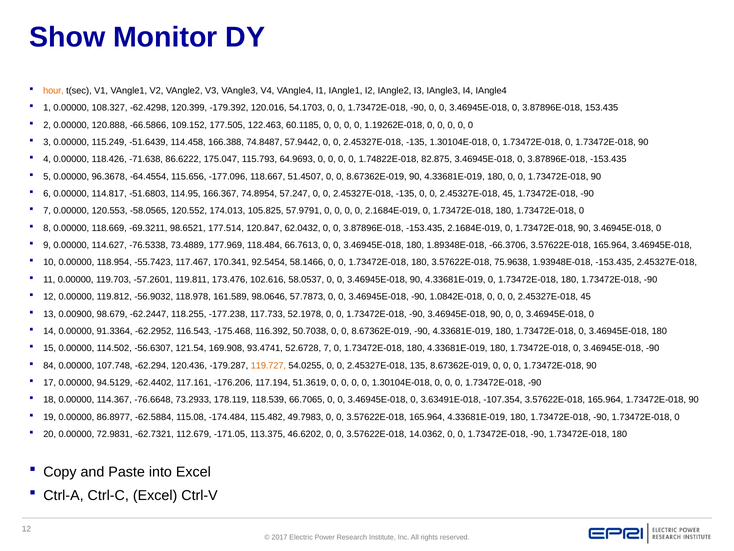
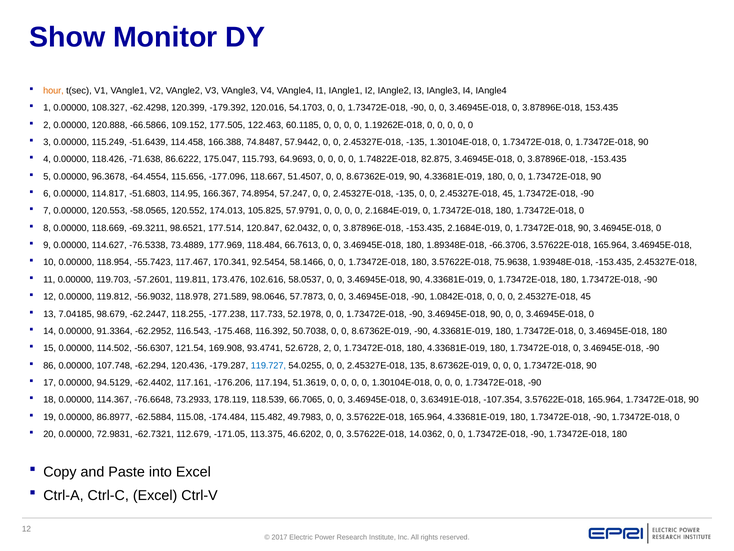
161.589: 161.589 -> 271.589 (231, 297)
0.00900: 0.00900 -> 7.04185 (76, 314)
52.6728 7: 7 -> 2 (327, 348)
84: 84 -> 86 (50, 365)
119.727 colour: orange -> blue (268, 365)
